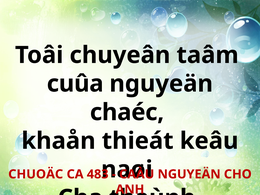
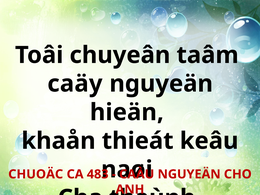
cuûa: cuûa -> caäy (75, 84)
chaéc: chaéc -> hieän (127, 112)
